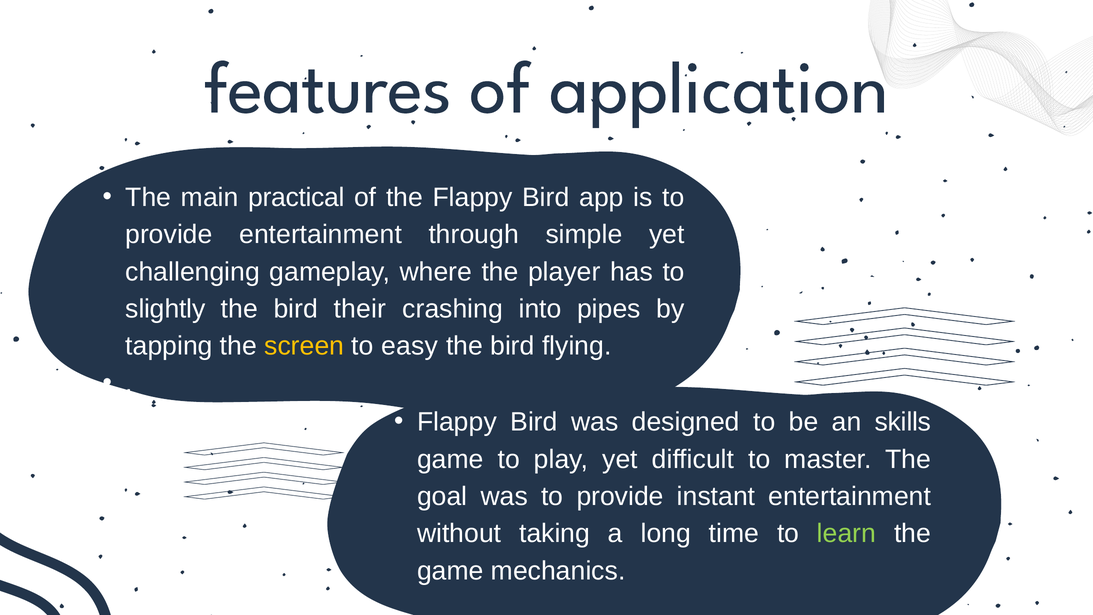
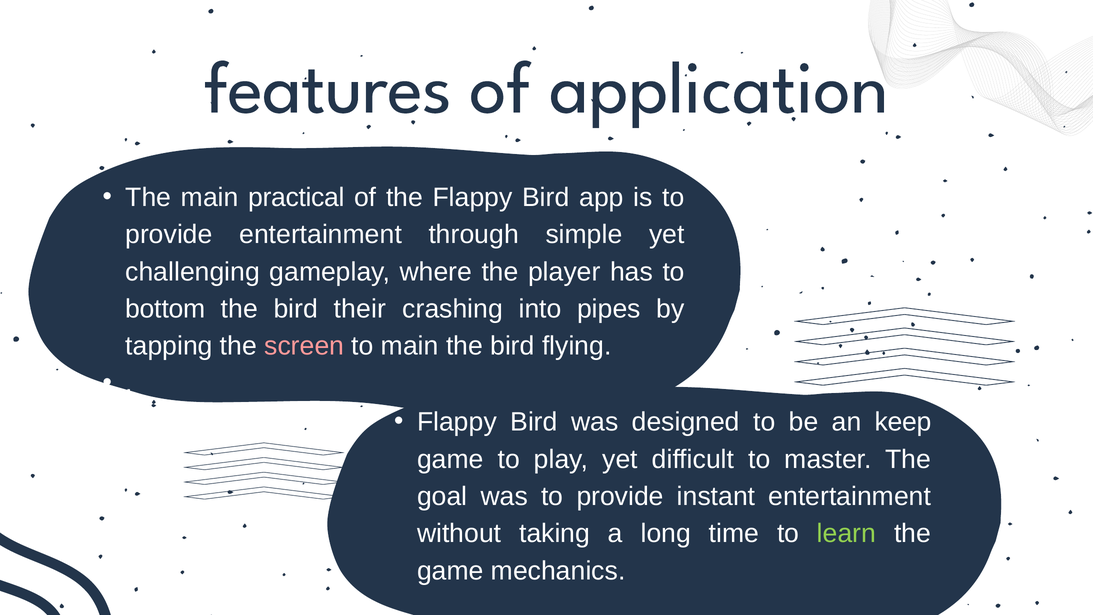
slightly: slightly -> bottom (165, 309)
screen colour: yellow -> pink (304, 346)
to easy: easy -> main (410, 346)
skills: skills -> keep (903, 422)
